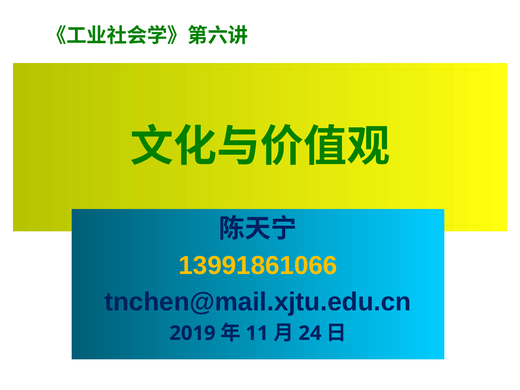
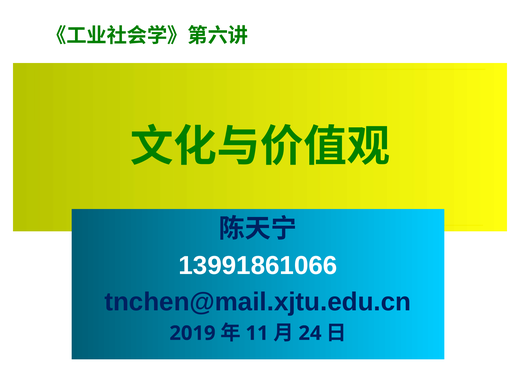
13991861066 colour: yellow -> white (258, 265)
